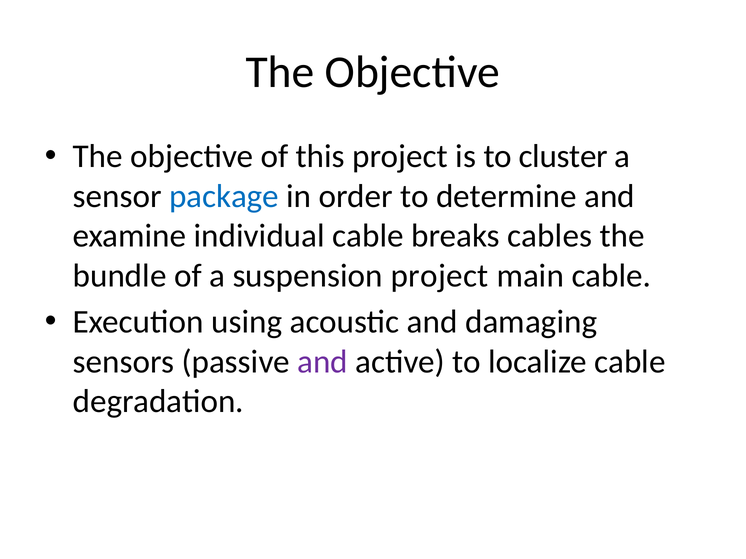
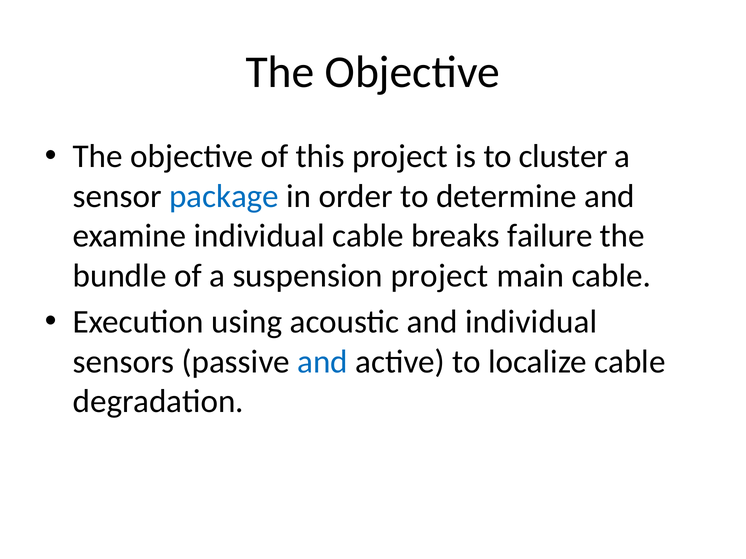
cables: cables -> failure (550, 236)
and damaging: damaging -> individual (531, 322)
and colour: purple -> blue (322, 362)
